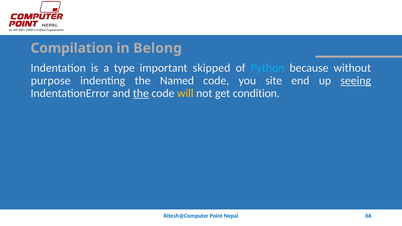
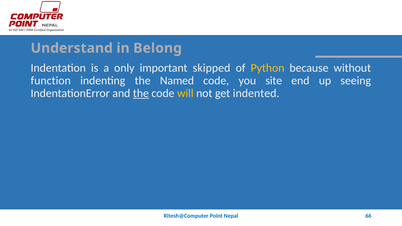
Compilation: Compilation -> Understand (72, 48)
type: type -> only (124, 68)
Python colour: light blue -> yellow (268, 68)
purpose: purpose -> function (51, 81)
seeing underline: present -> none (356, 81)
condition: condition -> indented (256, 93)
